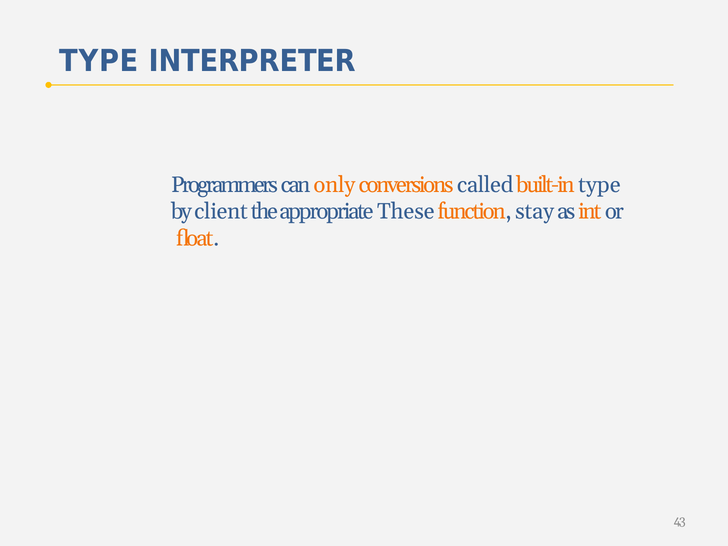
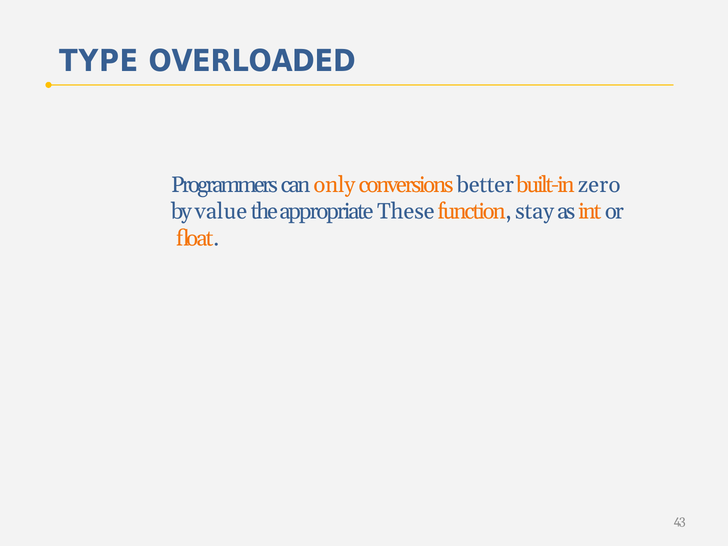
INTERPRETER: INTERPRETER -> OVERLOADED (252, 61)
called: called -> better (485, 185)
built-in type: type -> zero (599, 185)
client: client -> value (221, 212)
